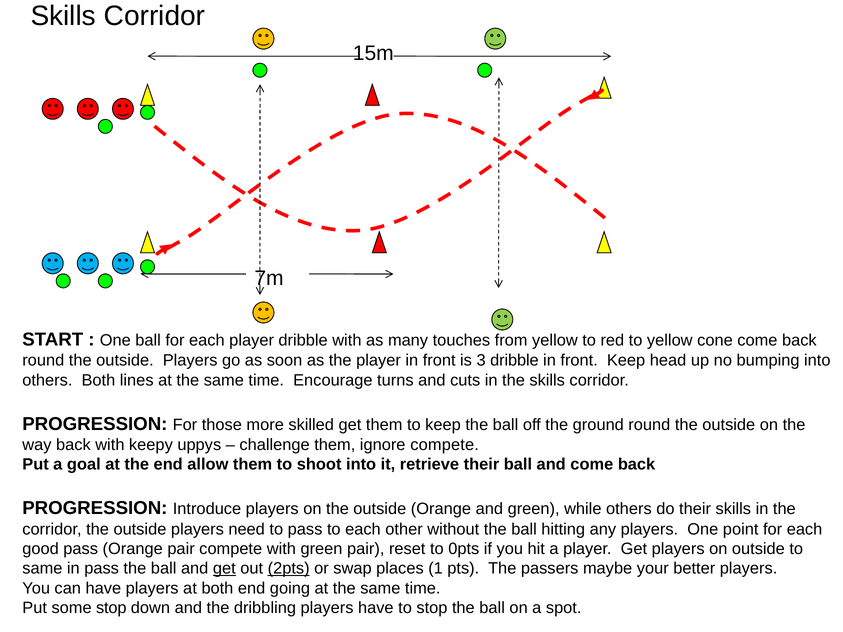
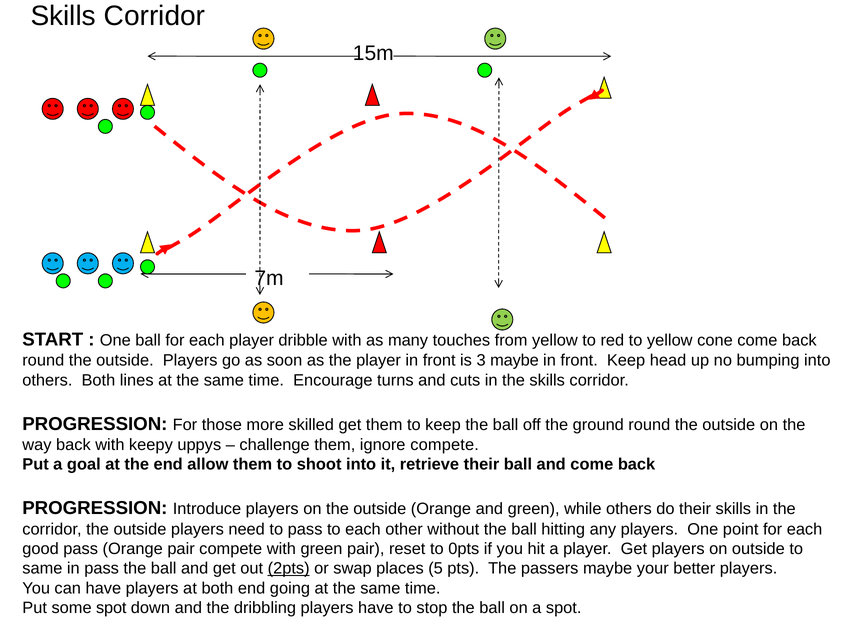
3 dribble: dribble -> maybe (514, 361)
get underline: present -> none (224, 569)
1: 1 -> 5 (436, 569)
some stop: stop -> spot (111, 608)
